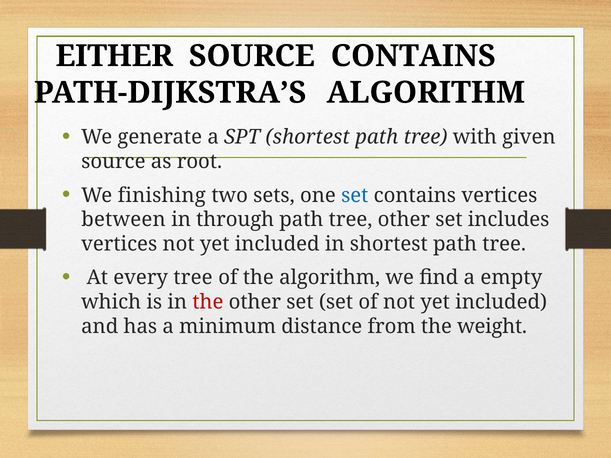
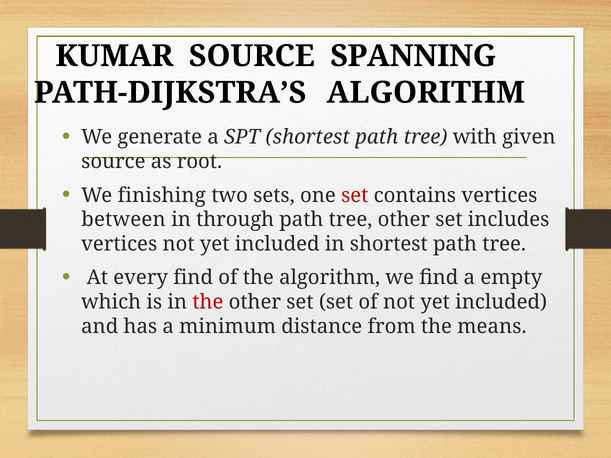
EITHER: EITHER -> KUMAR (114, 56)
SOURCE CONTAINS: CONTAINS -> SPANNING (413, 56)
set colour: blue -> red (355, 195)
every tree: tree -> find (193, 278)
weight: weight -> means (492, 327)
